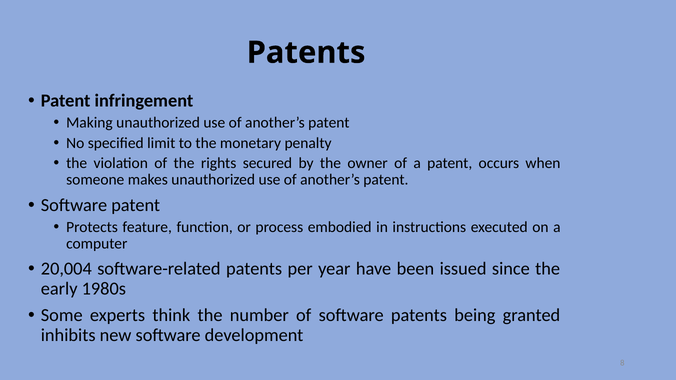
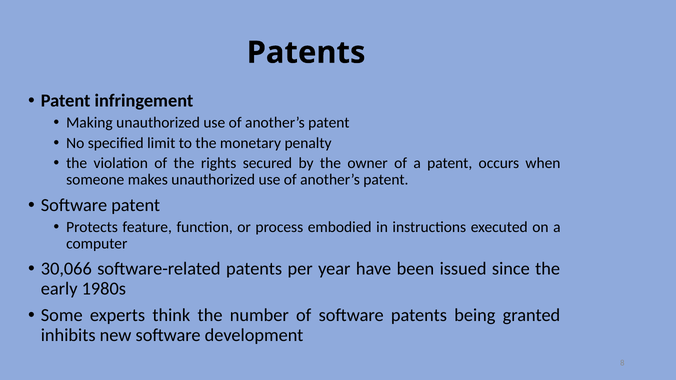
20,004: 20,004 -> 30,066 (66, 269)
